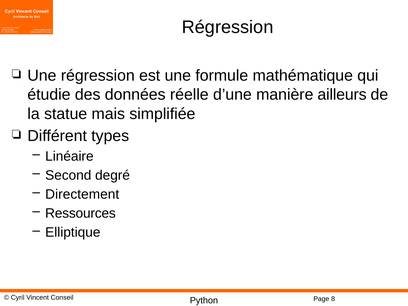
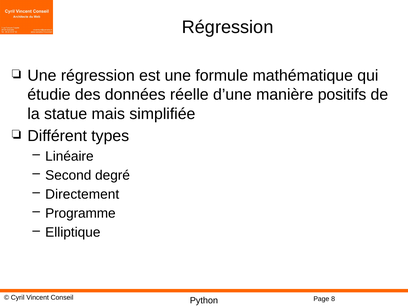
ailleurs: ailleurs -> positifs (342, 95)
Ressources: Ressources -> Programme (80, 213)
